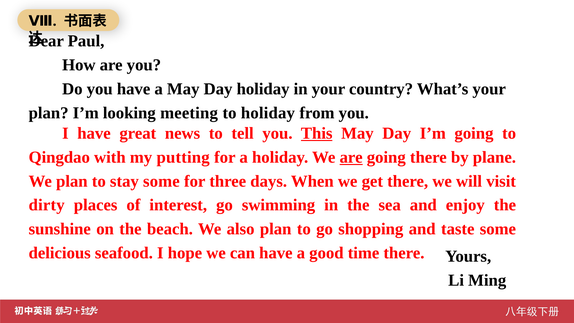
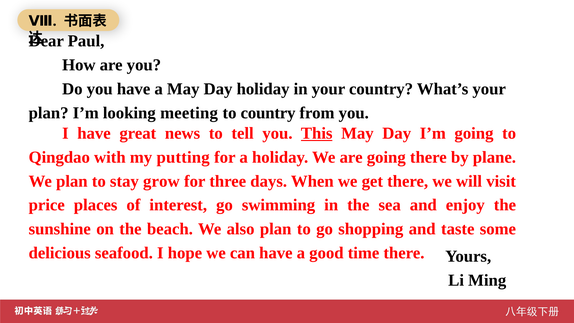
to holiday: holiday -> country (268, 113)
are underline: present -> none (351, 157)
stay some: some -> grow (161, 181)
dirty: dirty -> price (47, 205)
